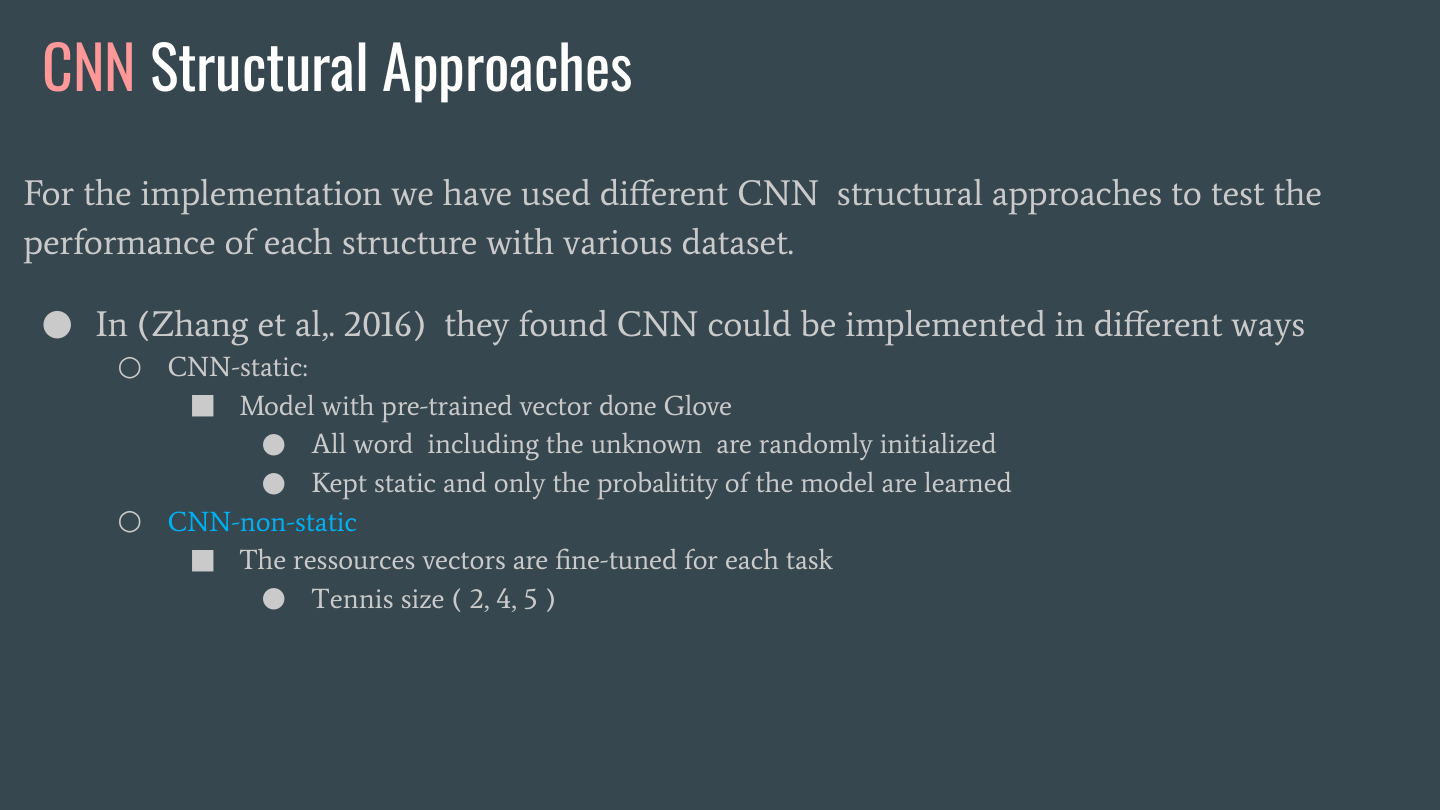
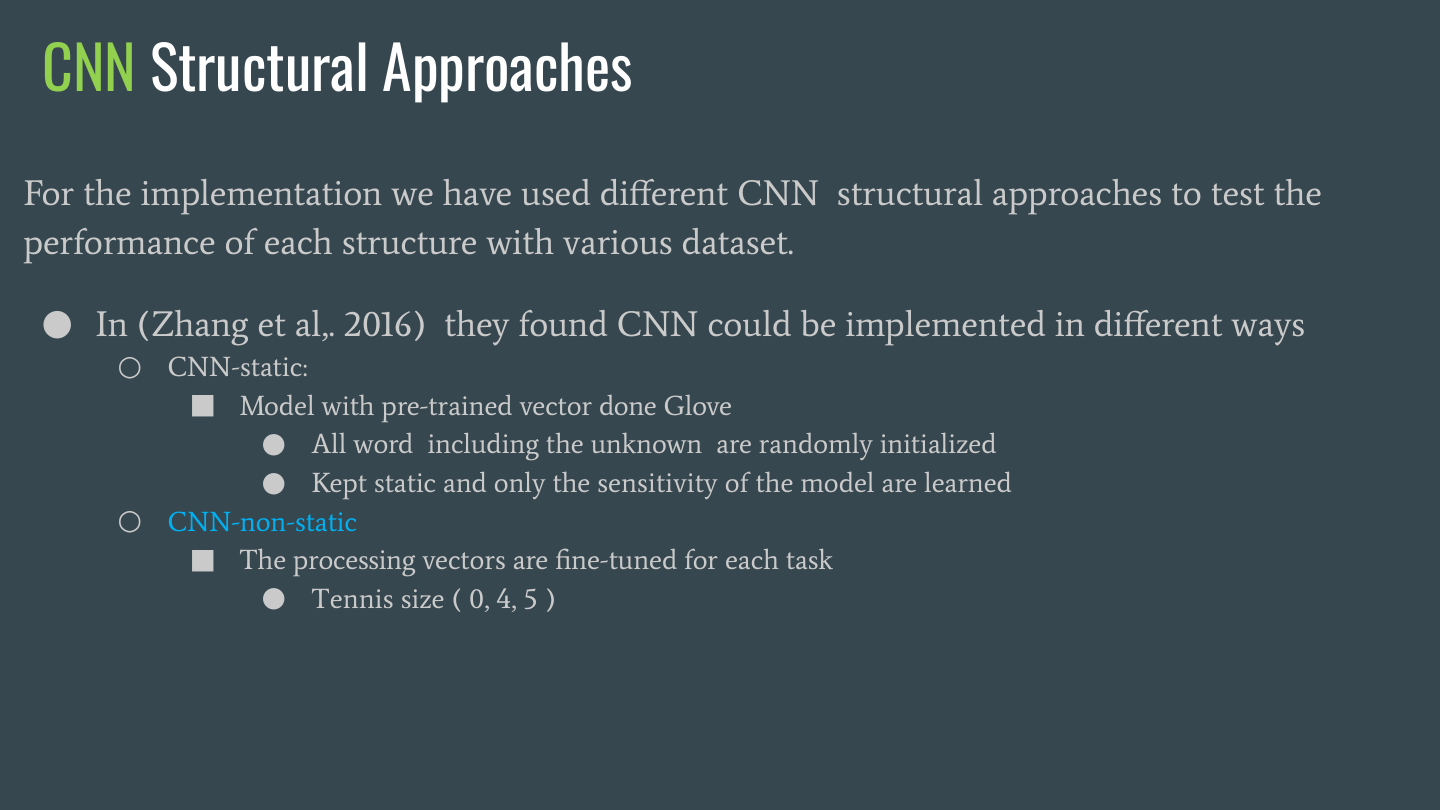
CNN colour: pink -> light green (89, 71)
probalitity: probalitity -> sensitivity (658, 483)
ressources: ressources -> processing (354, 561)
2: 2 -> 0 (480, 599)
